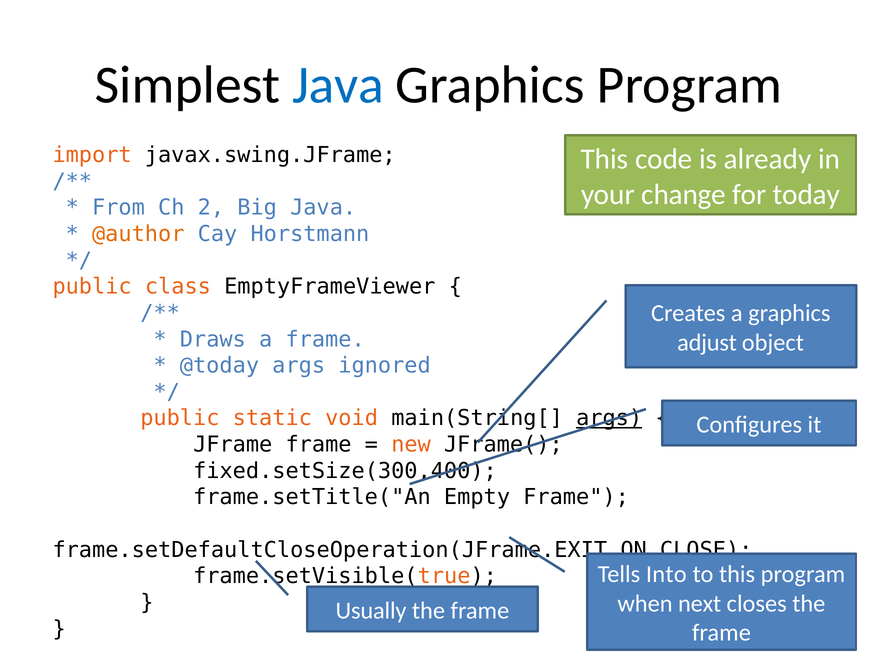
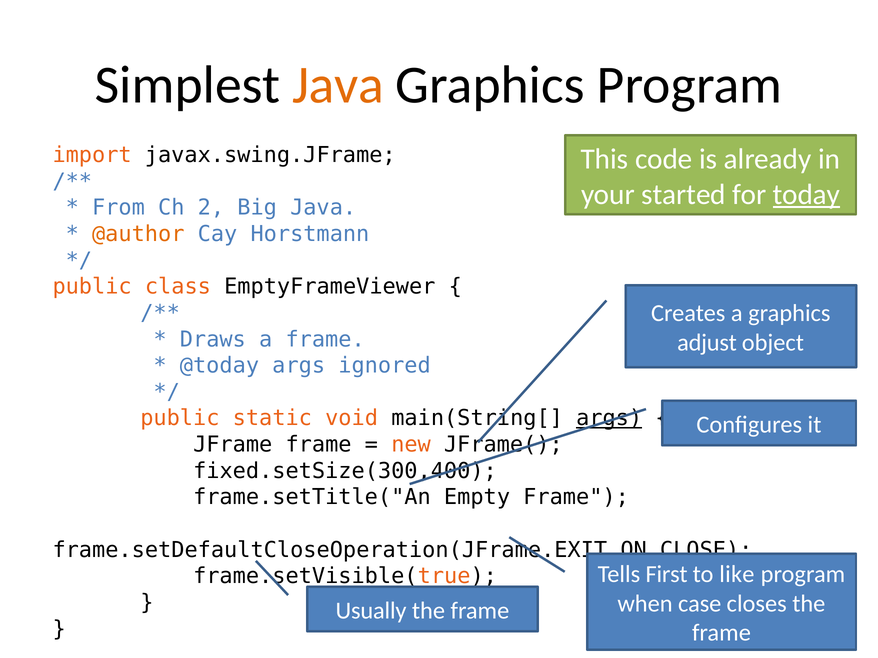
Java colour: blue -> orange (338, 85)
change: change -> started (684, 195)
today underline: none -> present (806, 195)
Into: Into -> First (667, 575)
to this: this -> like (737, 575)
next: next -> case (700, 604)
